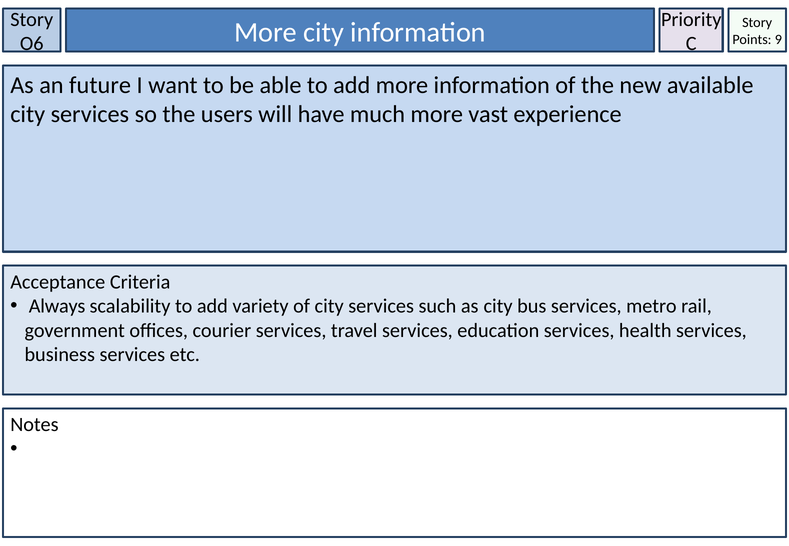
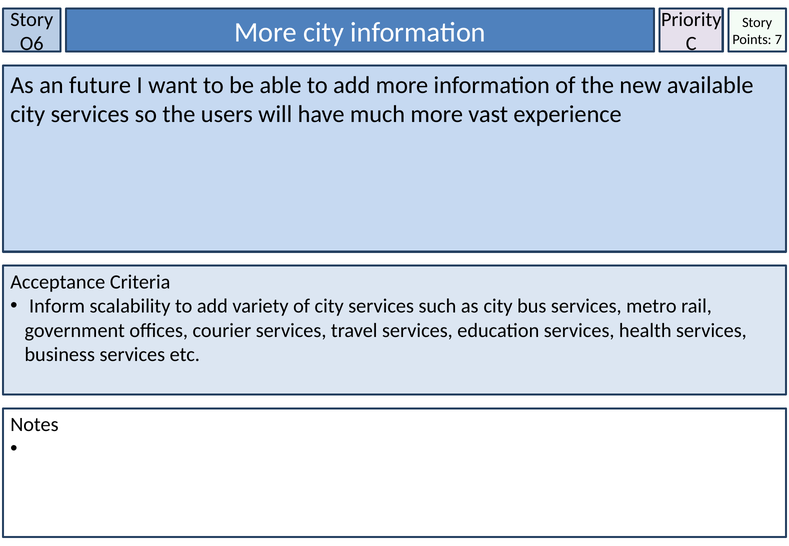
9: 9 -> 7 (778, 40)
Always: Always -> Inform (57, 306)
